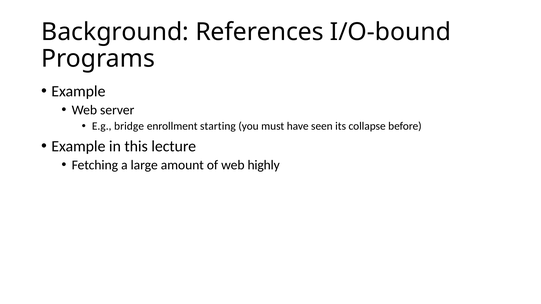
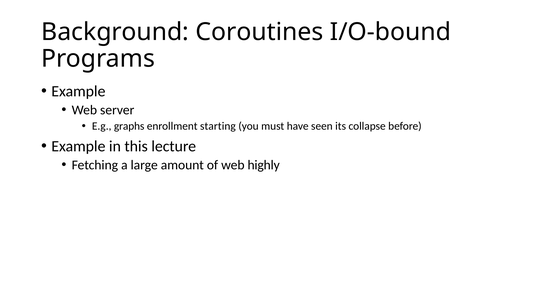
References: References -> Coroutines (259, 32)
bridge: bridge -> graphs (129, 126)
